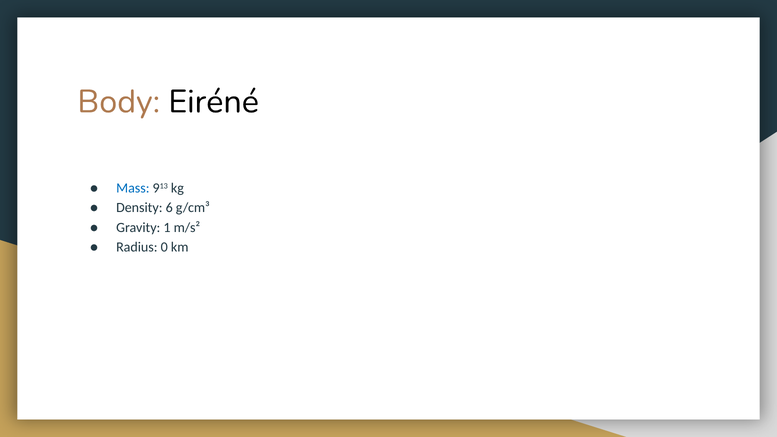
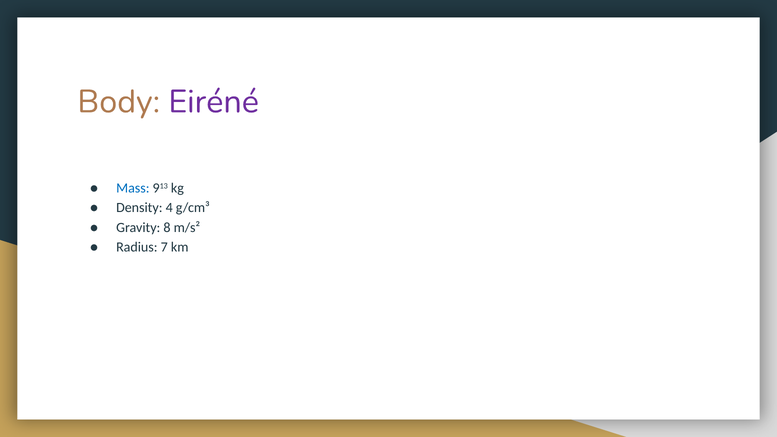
Eiréné colour: black -> purple (214, 102)
6: 6 -> 4 (169, 208)
1: 1 -> 8 (167, 227)
0: 0 -> 7 (164, 247)
